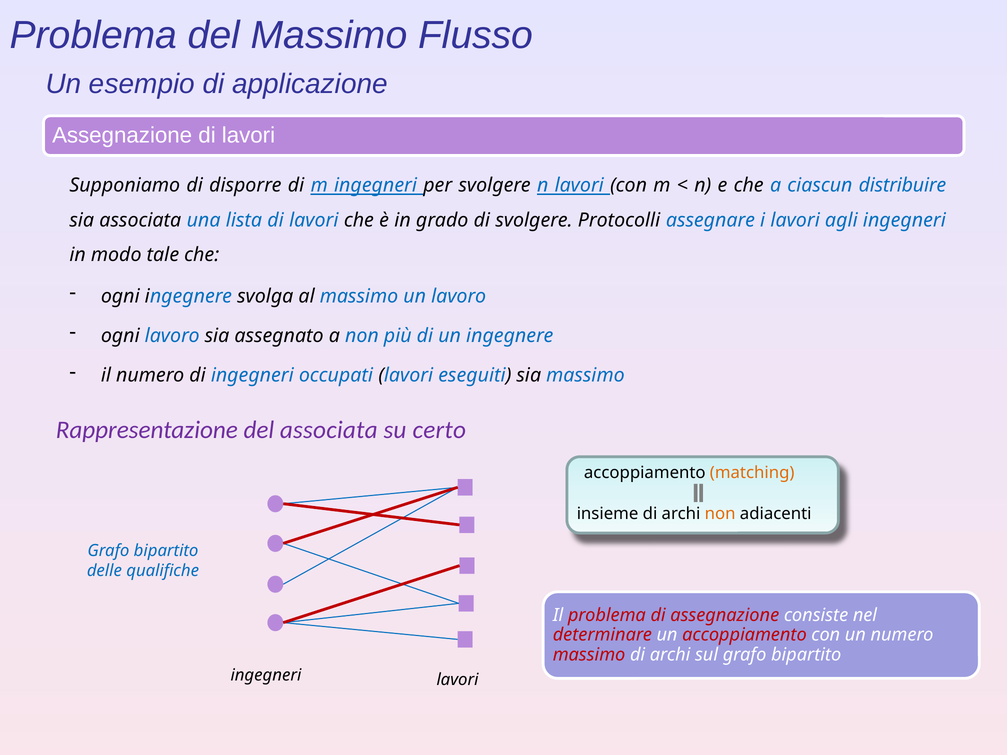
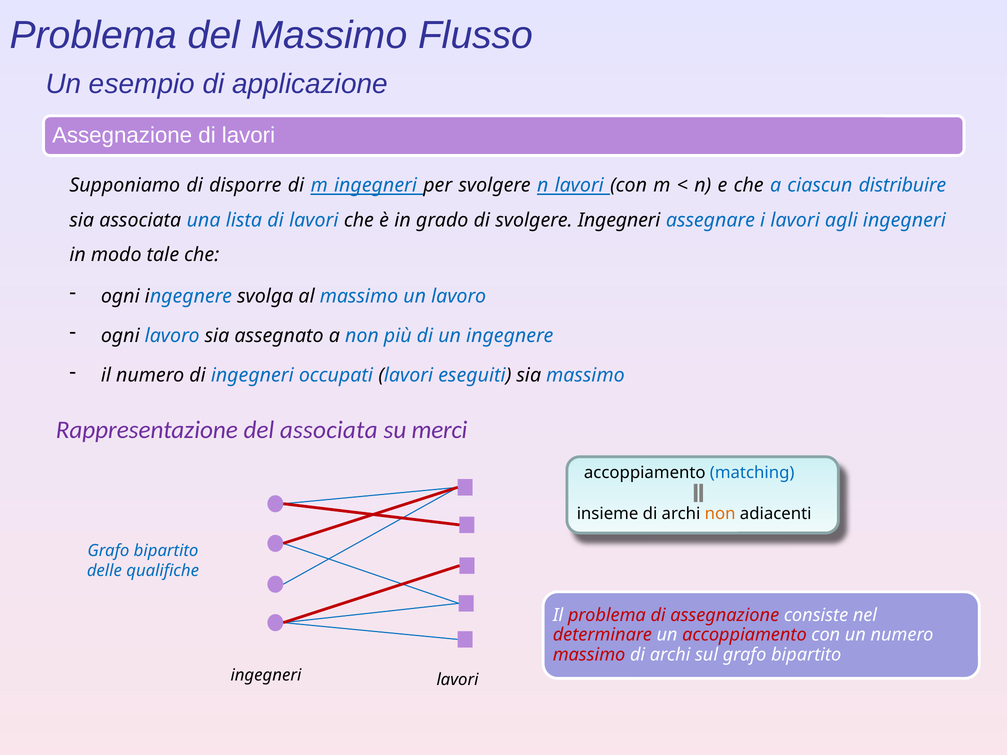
svolgere Protocolli: Protocolli -> Ingegneri (619, 220)
certo: certo -> merci (439, 430)
matching colour: orange -> blue (752, 473)
